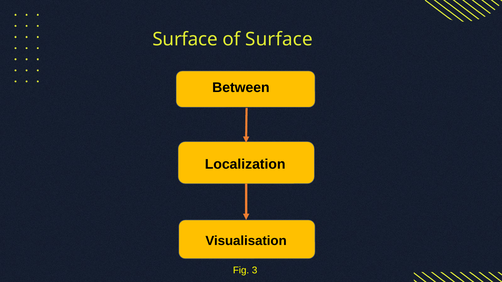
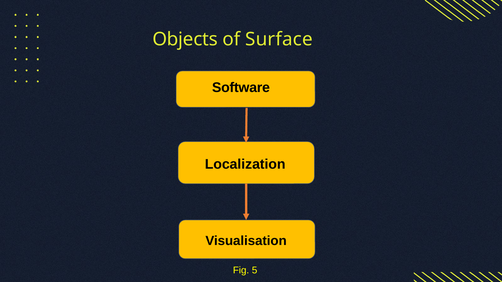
Surface: Surface -> Objects (185, 39)
Between: Between -> Software (241, 88)
3: 3 -> 5 (255, 271)
